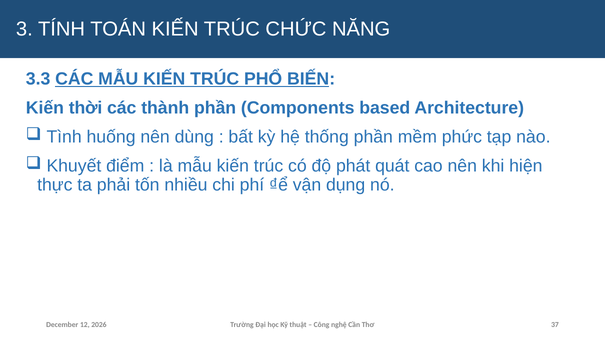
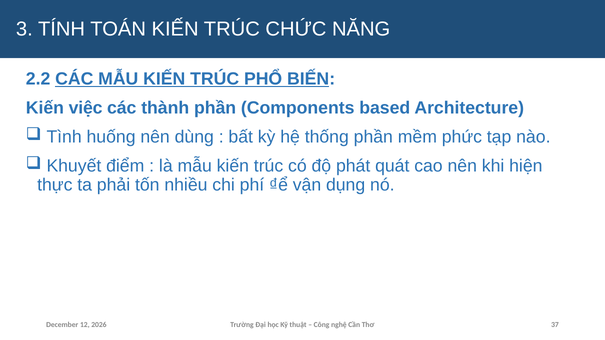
3.3: 3.3 -> 2.2 (38, 79)
thời: thời -> việc (86, 108)
